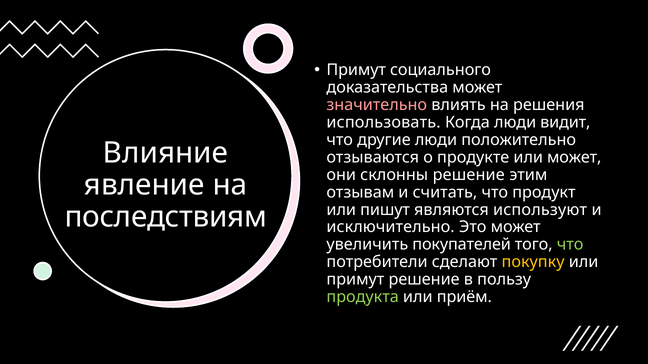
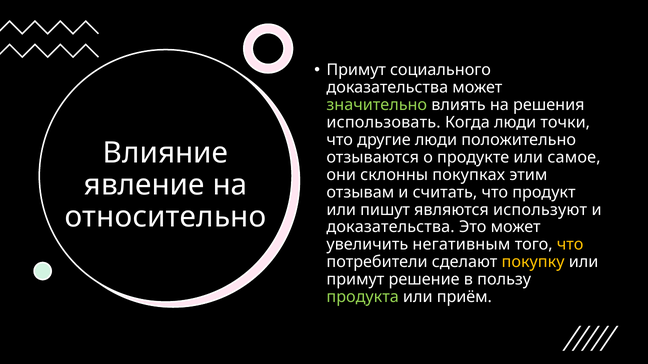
значительно colour: pink -> light green (377, 105)
видит: видит -> точки (565, 123)
или может: может -> самое (574, 157)
склонны решение: решение -> покупках (469, 175)
последствиям: последствиям -> относительно (166, 217)
исключительно: исключительно -> доказательства (391, 227)
покупателей: покупателей -> негативным (461, 245)
что colour: light green -> yellow (570, 245)
